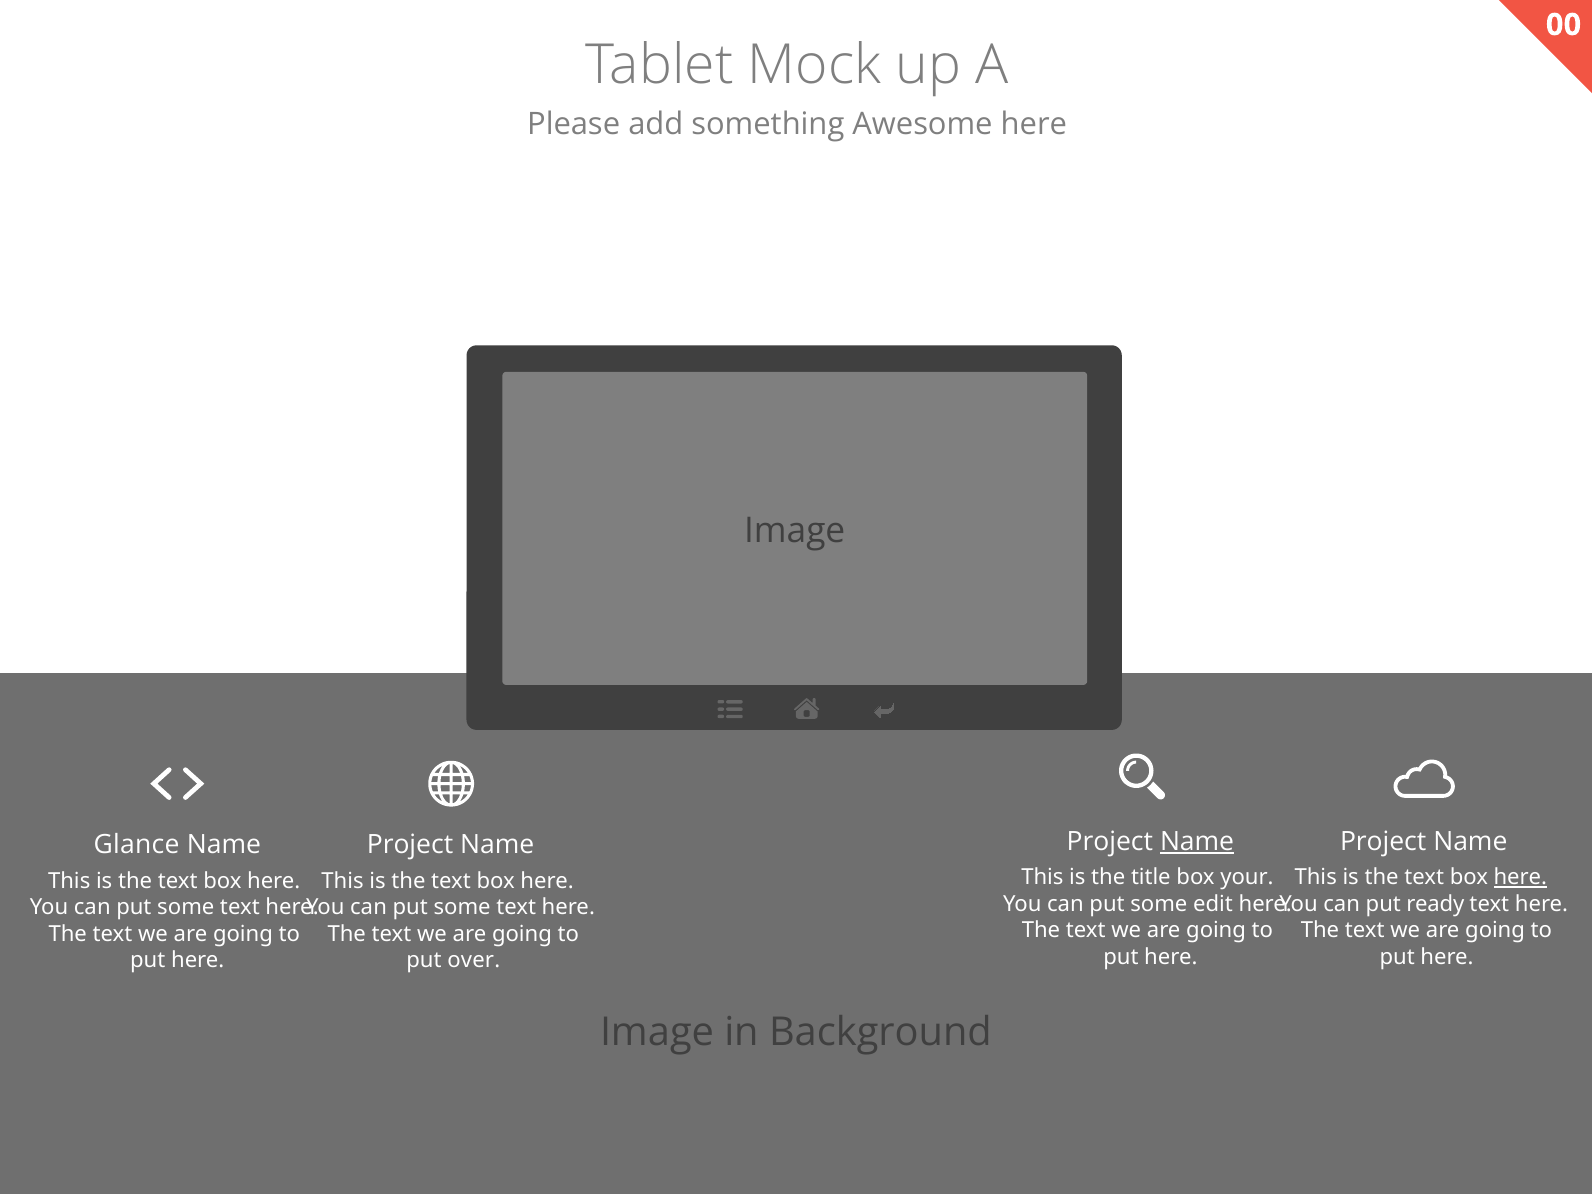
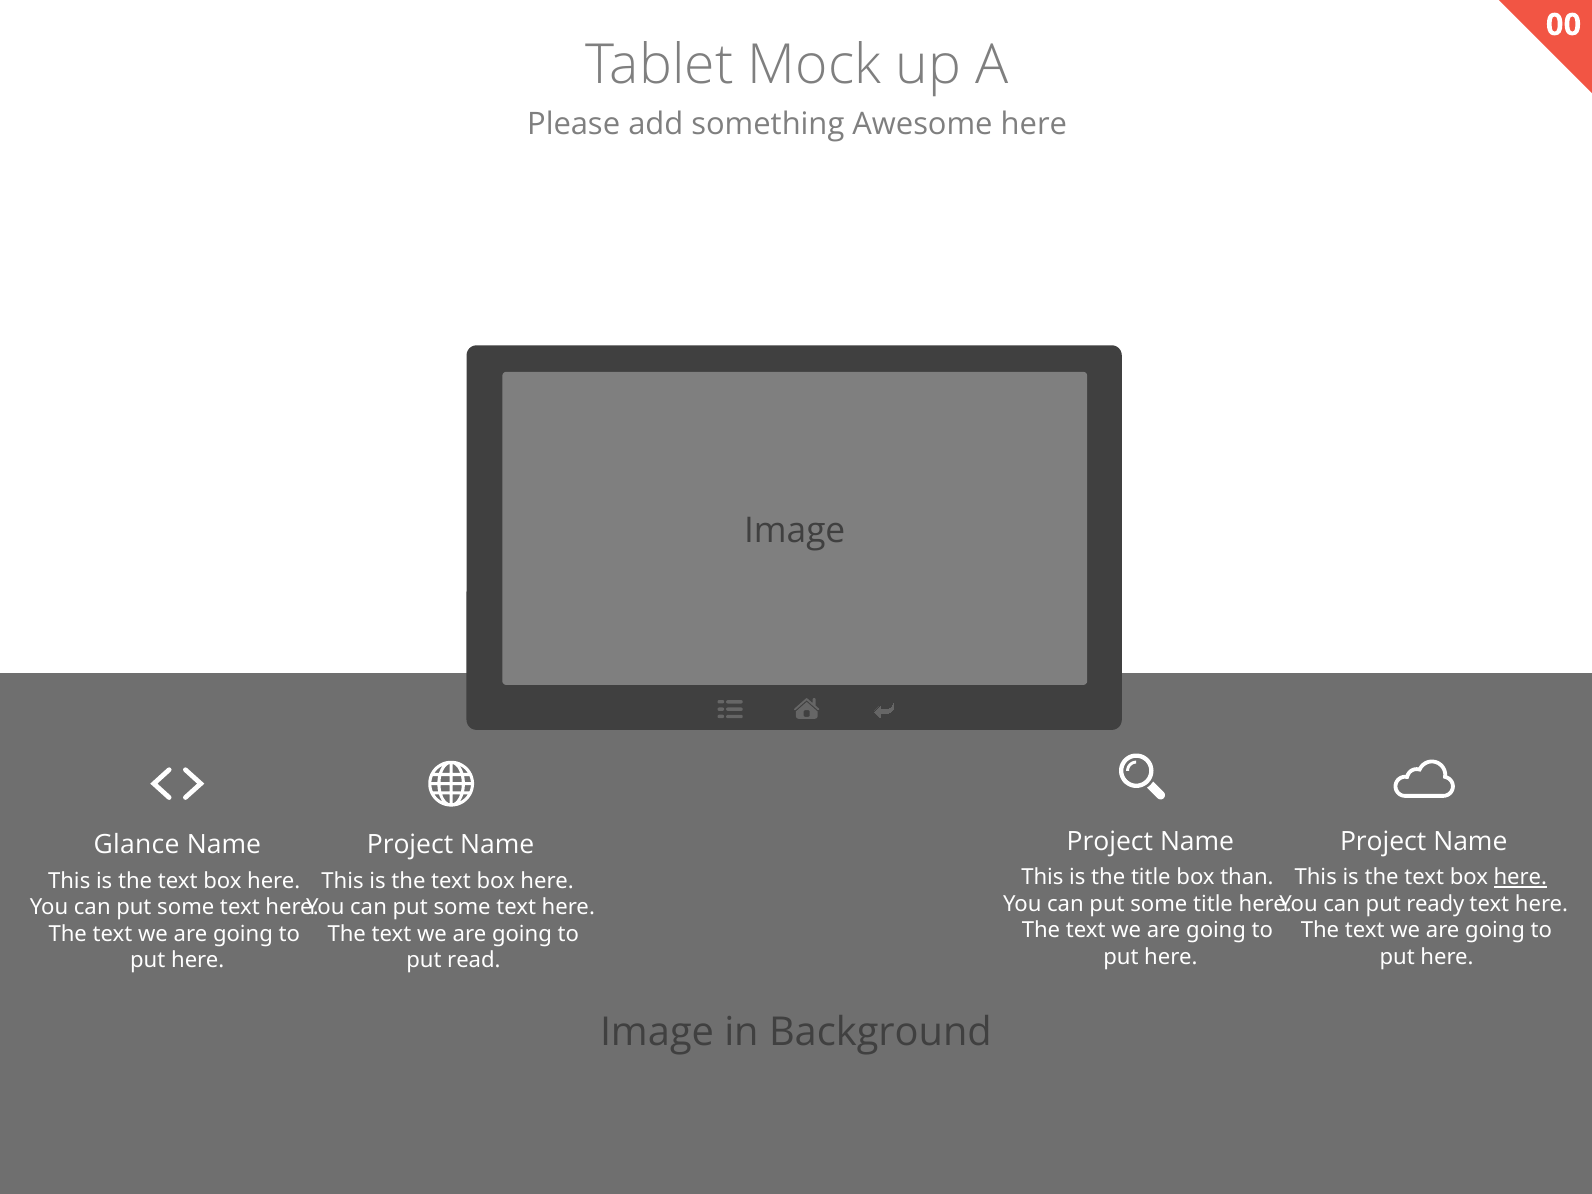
Name underline: present -> none (1197, 842)
your: your -> than (1247, 877)
some edit: edit -> title (1213, 904)
over: over -> read (474, 960)
